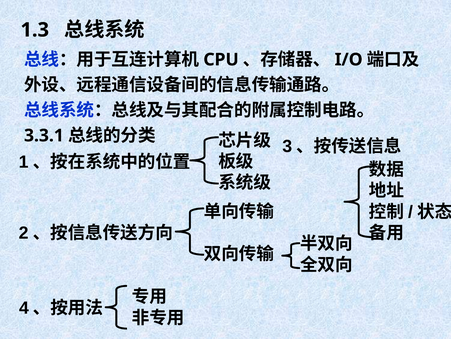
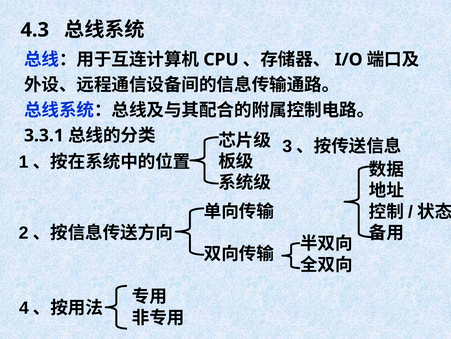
1.3: 1.3 -> 4.3 (35, 30)
